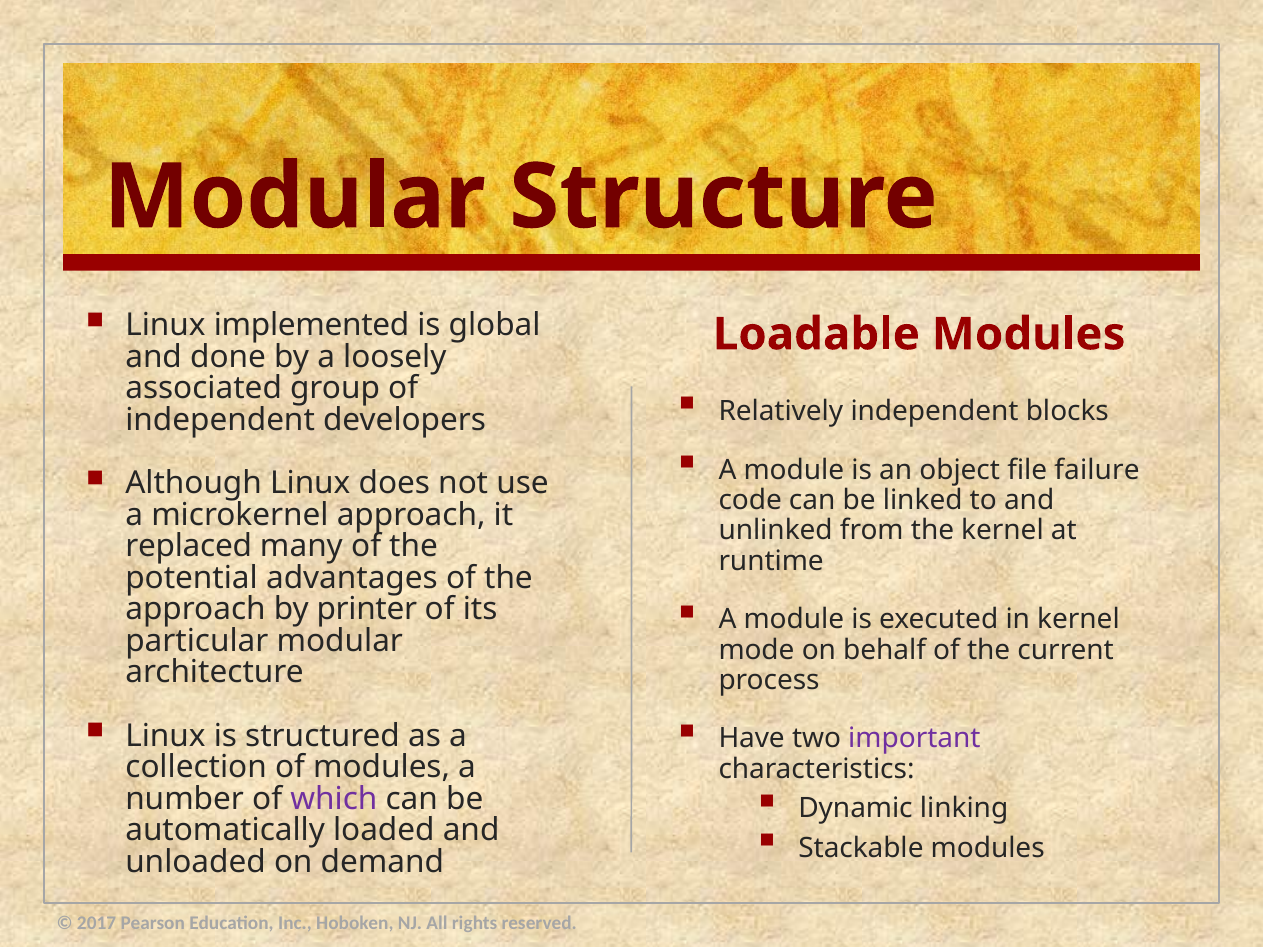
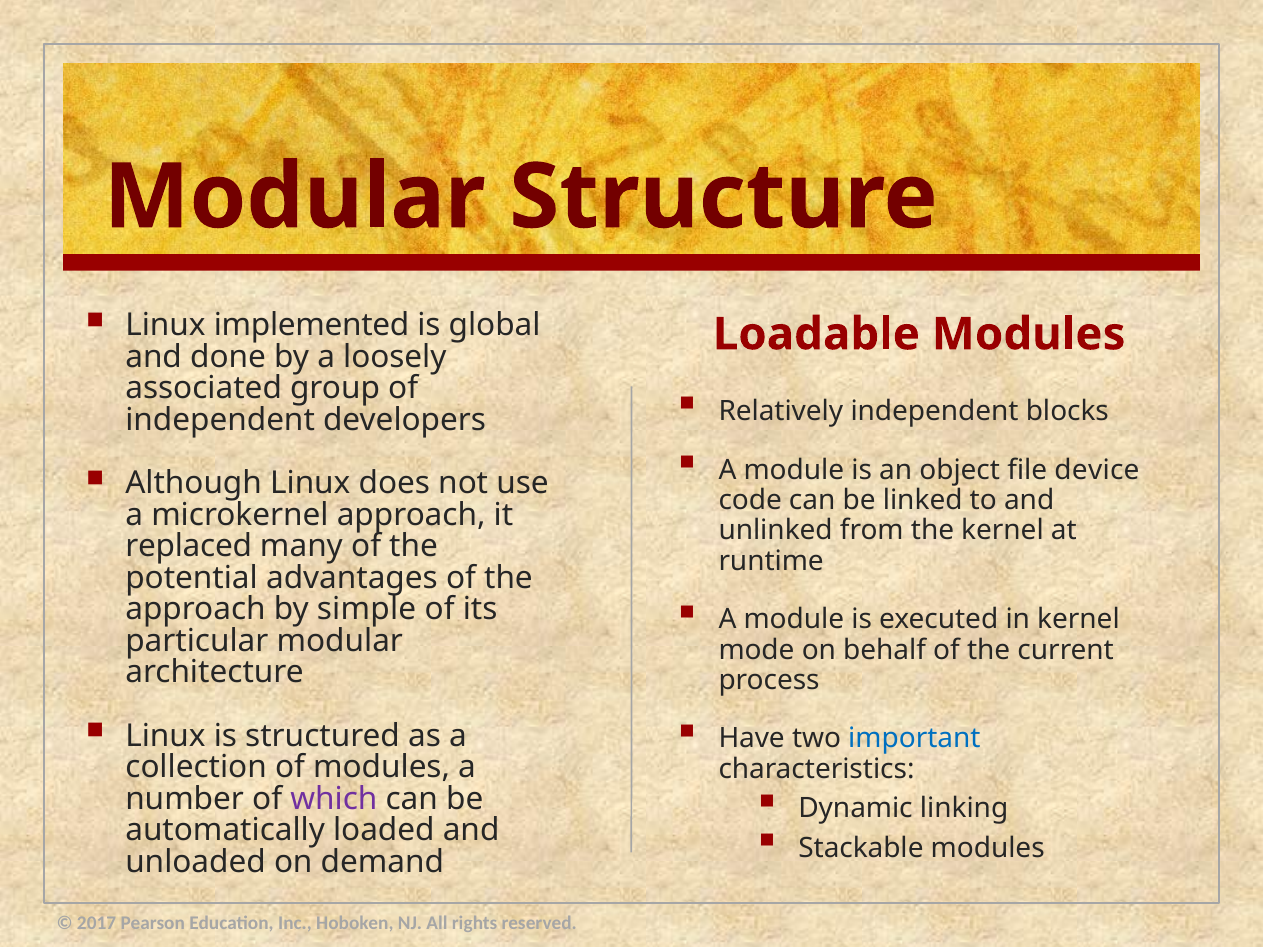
failure: failure -> device (1097, 470)
printer: printer -> simple (367, 609)
important colour: purple -> blue (914, 739)
